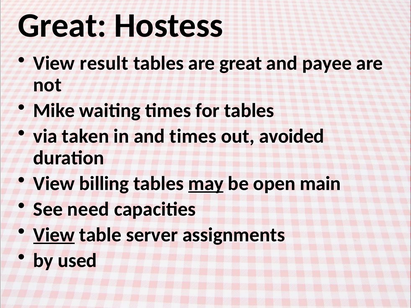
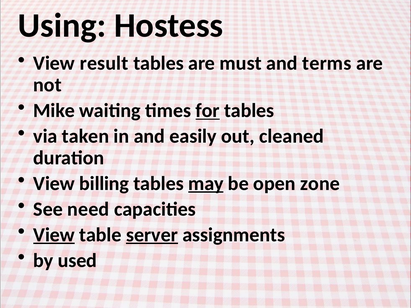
Great: Great -> Using (62, 26)
are great: great -> must (241, 63)
payee: payee -> terms (327, 63)
for underline: none -> present (208, 111)
and times: times -> easily (193, 136)
avoided: avoided -> cleaned (292, 136)
main: main -> zone (320, 184)
server underline: none -> present (152, 235)
